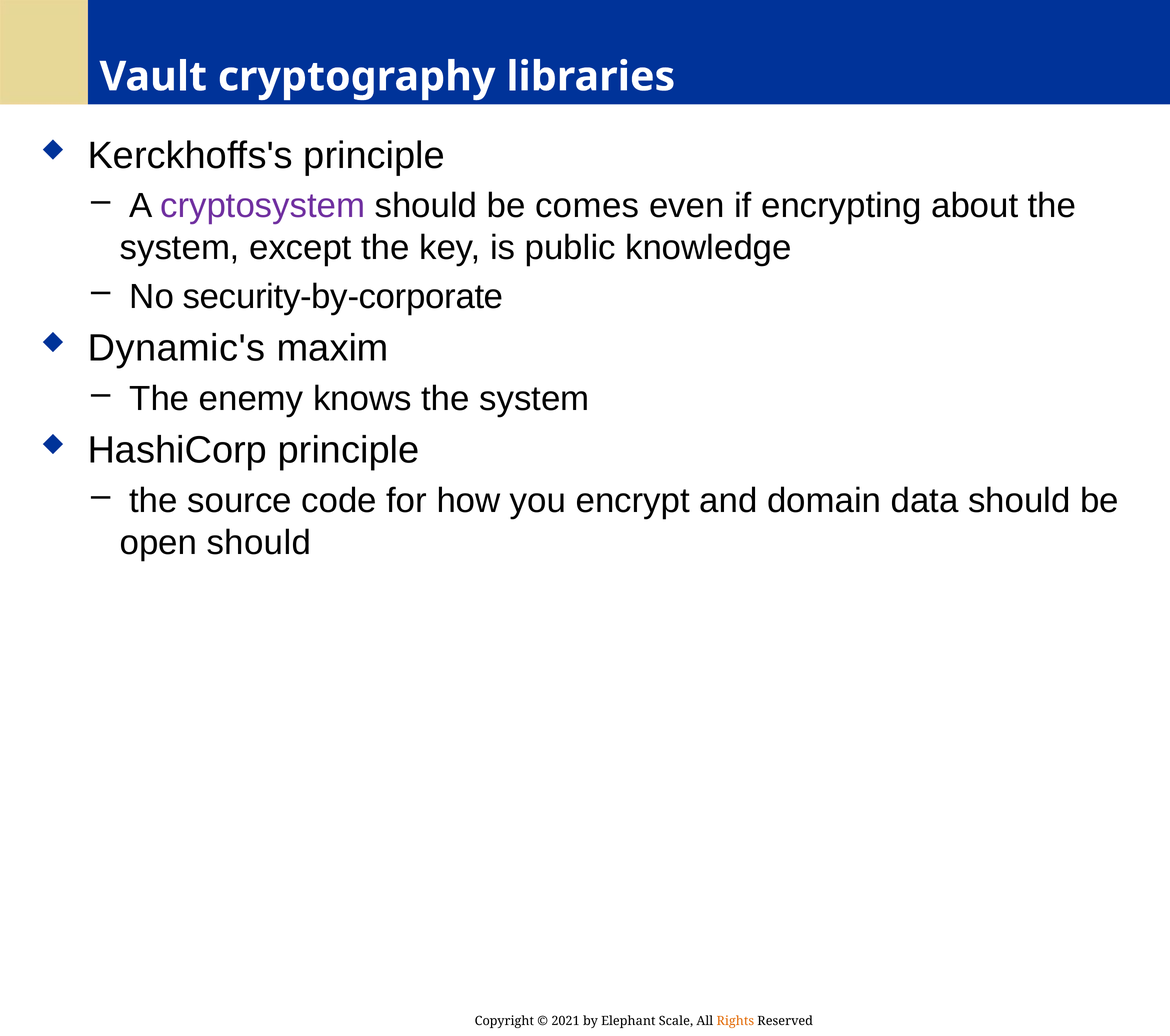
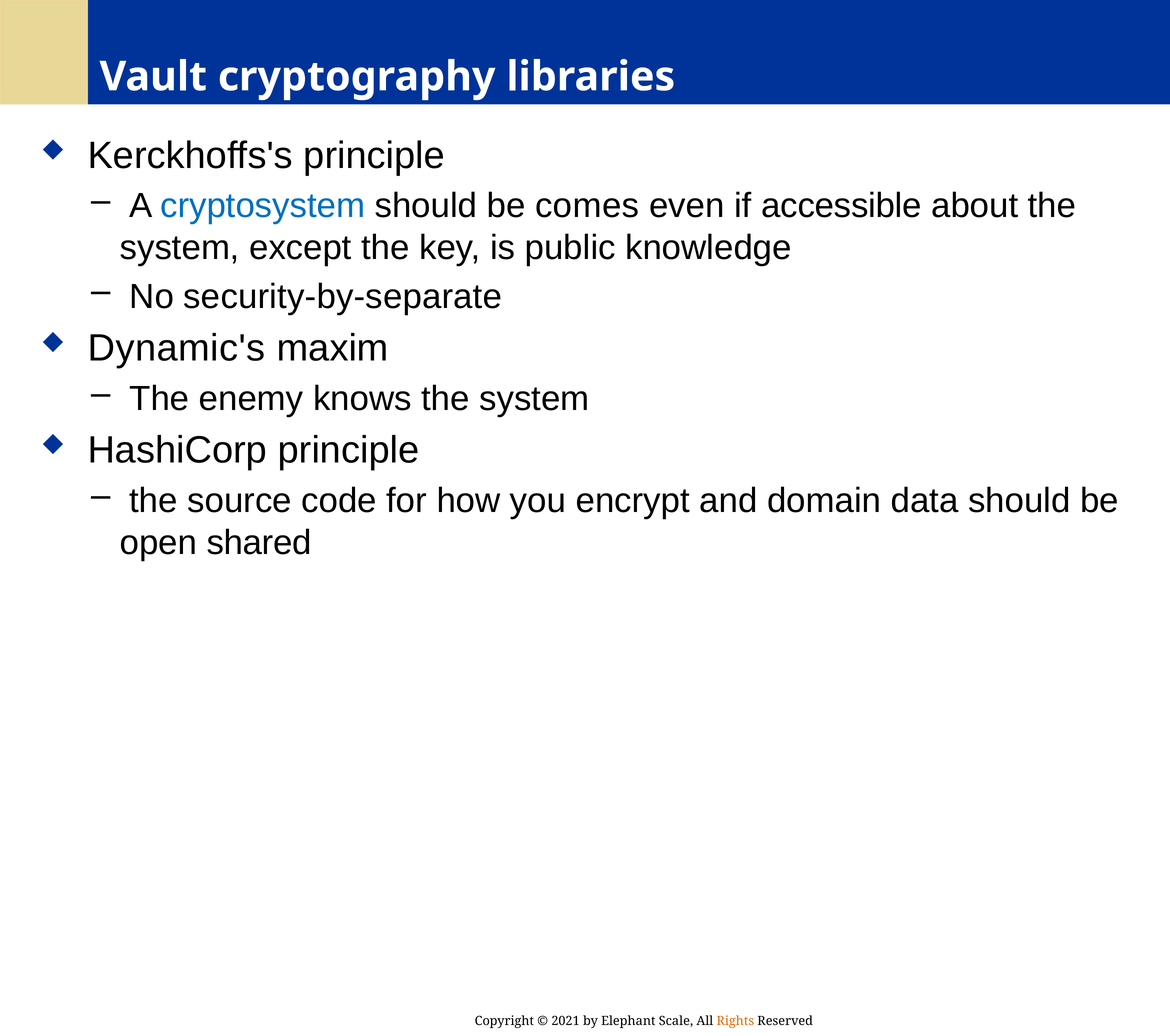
cryptosystem colour: purple -> blue (263, 206)
encrypting: encrypting -> accessible (842, 206)
security-by-corporate: security-by-corporate -> security-by-separate (343, 297)
open should: should -> shared (259, 543)
